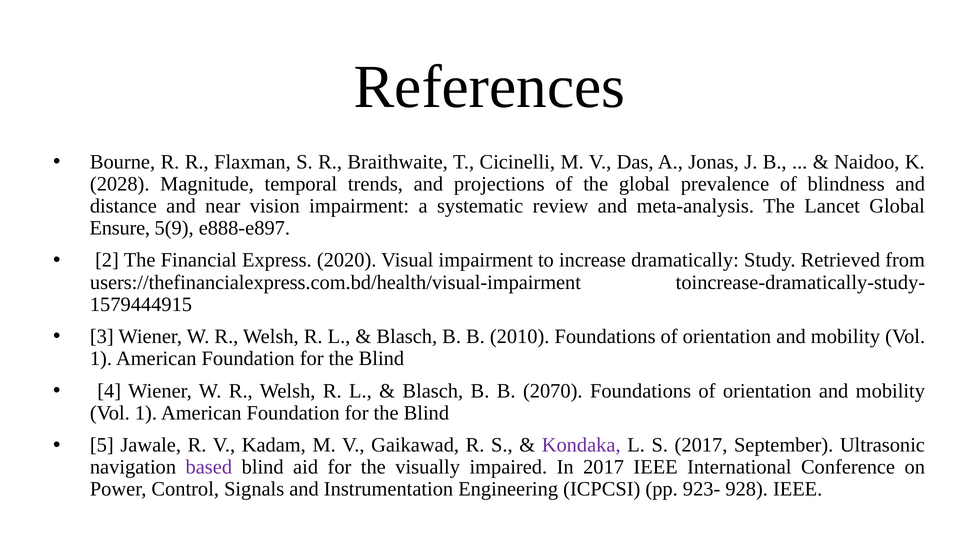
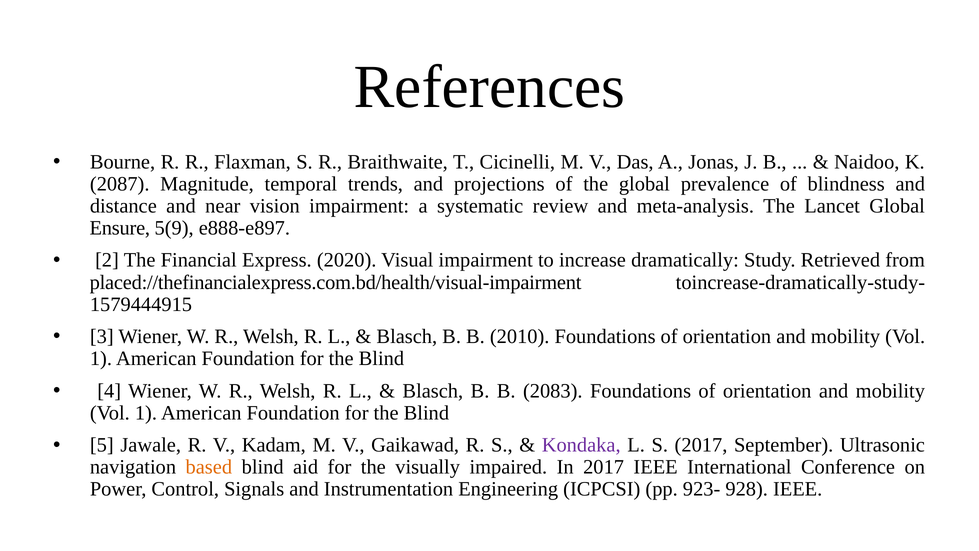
2028: 2028 -> 2087 (120, 184)
users://thefinancialexpress.com.bd/health/visual-impairment: users://thefinancialexpress.com.bd/health/visual-impairment -> placed://thefinancialexpress.com.bd/health/visual-impairment (336, 282)
2070: 2070 -> 2083 (553, 391)
based colour: purple -> orange (209, 467)
